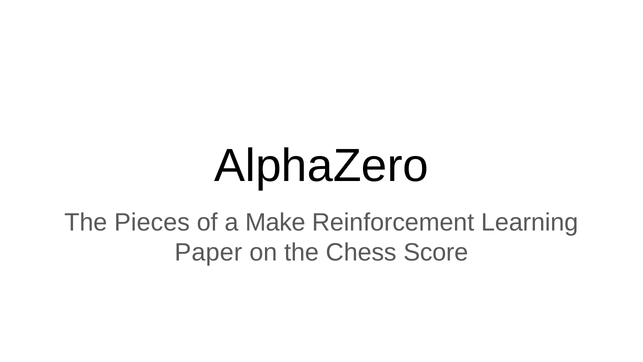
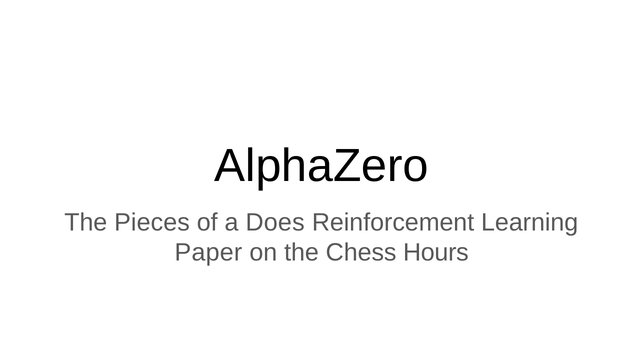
Make: Make -> Does (275, 222)
Score: Score -> Hours (436, 253)
